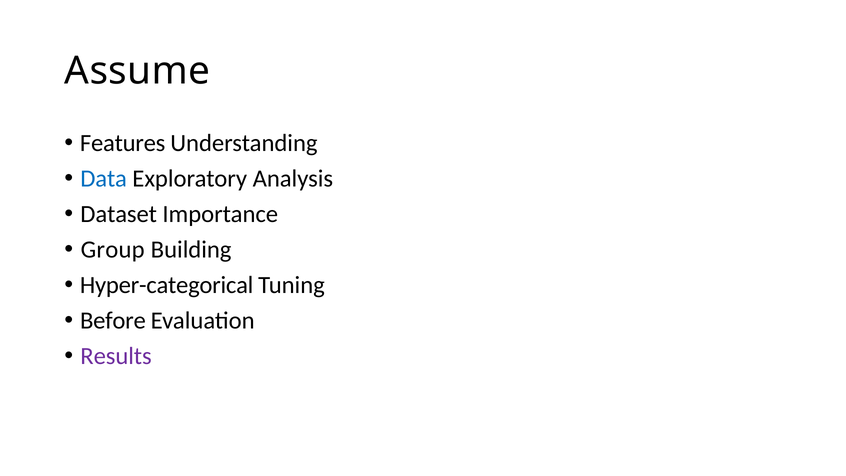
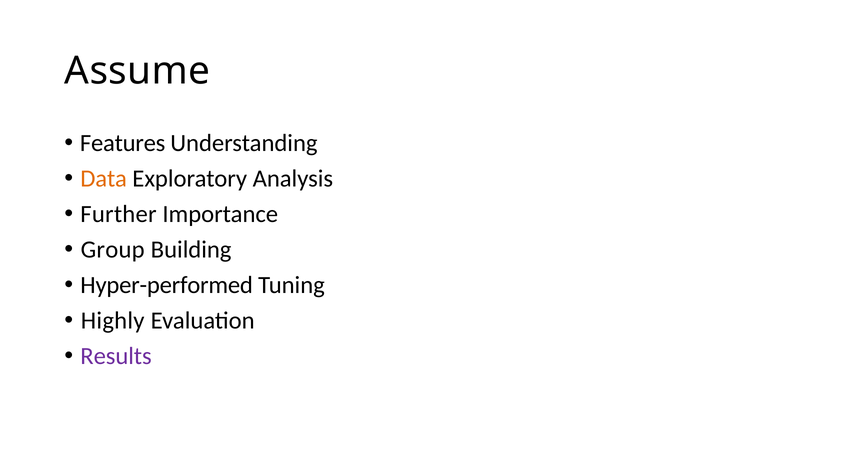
Data colour: blue -> orange (104, 179)
Dataset: Dataset -> Further (118, 214)
Hyper-categorical: Hyper-categorical -> Hyper-performed (167, 285)
Before: Before -> Highly (113, 320)
